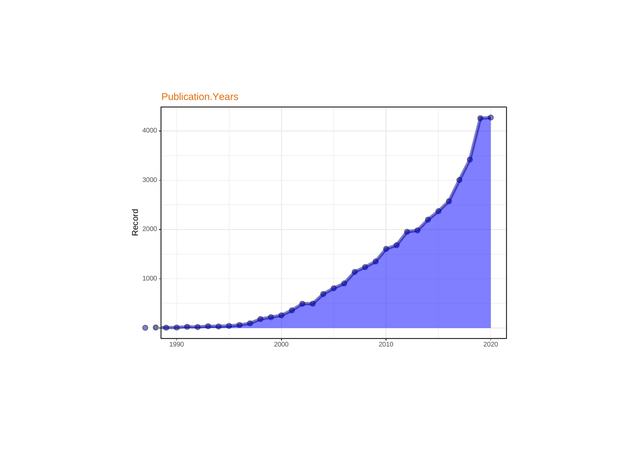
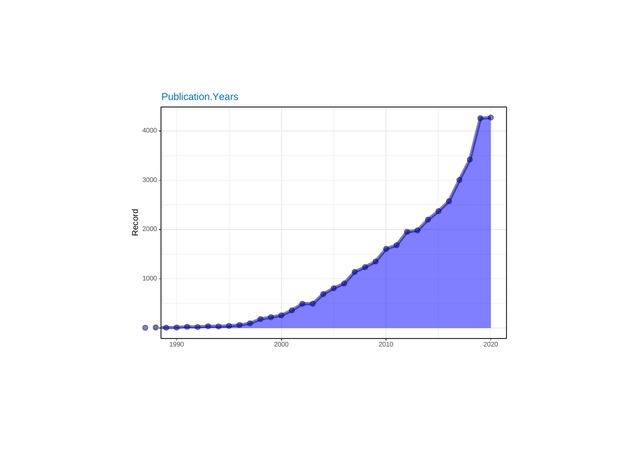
Publication.Years colour: orange -> blue (200, 97)
